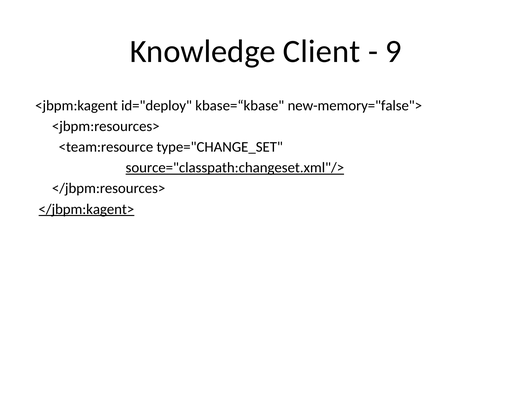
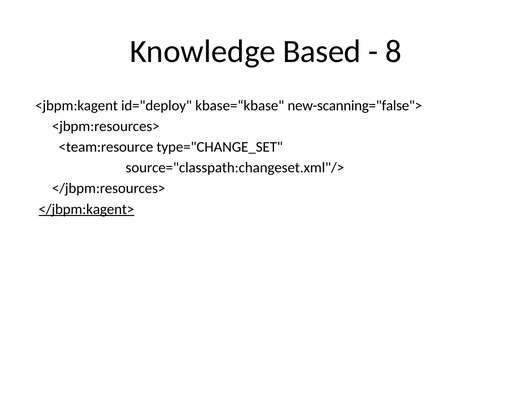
Client: Client -> Based (322, 51)
9: 9 -> 8 (394, 51)
new-memory="false">: new-memory="false"> -> new-scanning="false"> (355, 106)
source="classpath:changeset.xml"/> underline: present -> none (235, 168)
